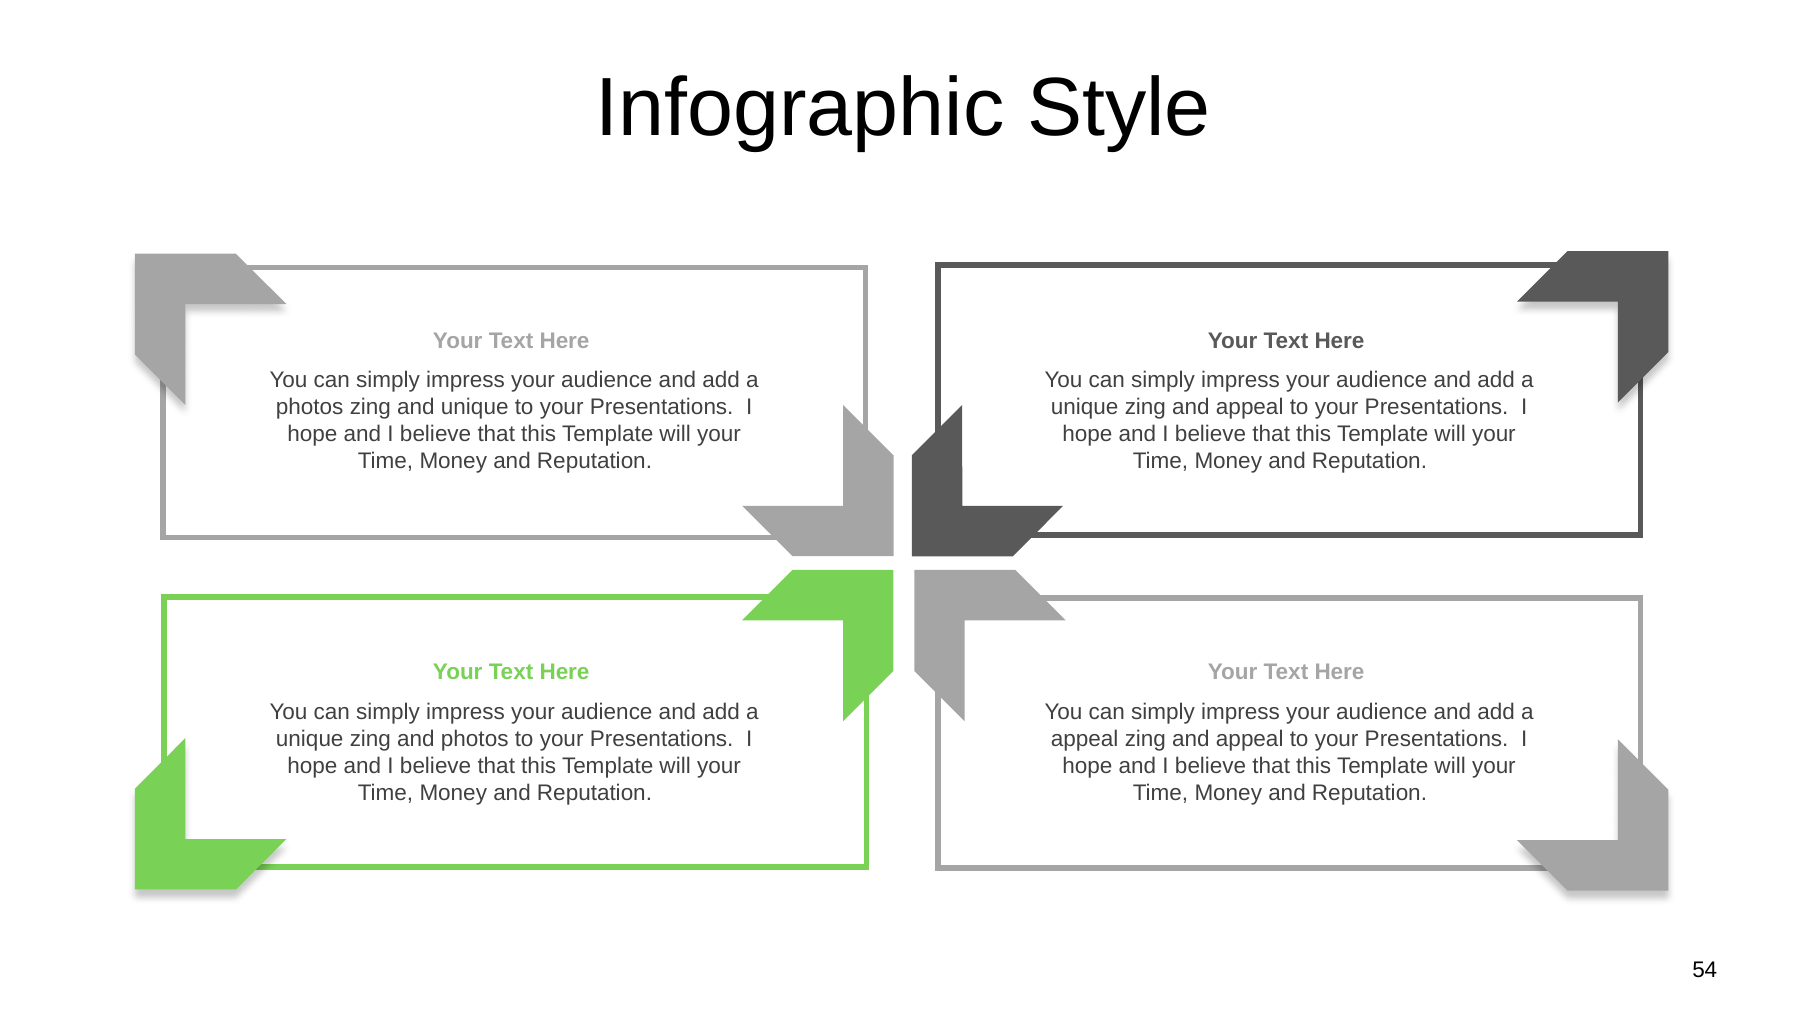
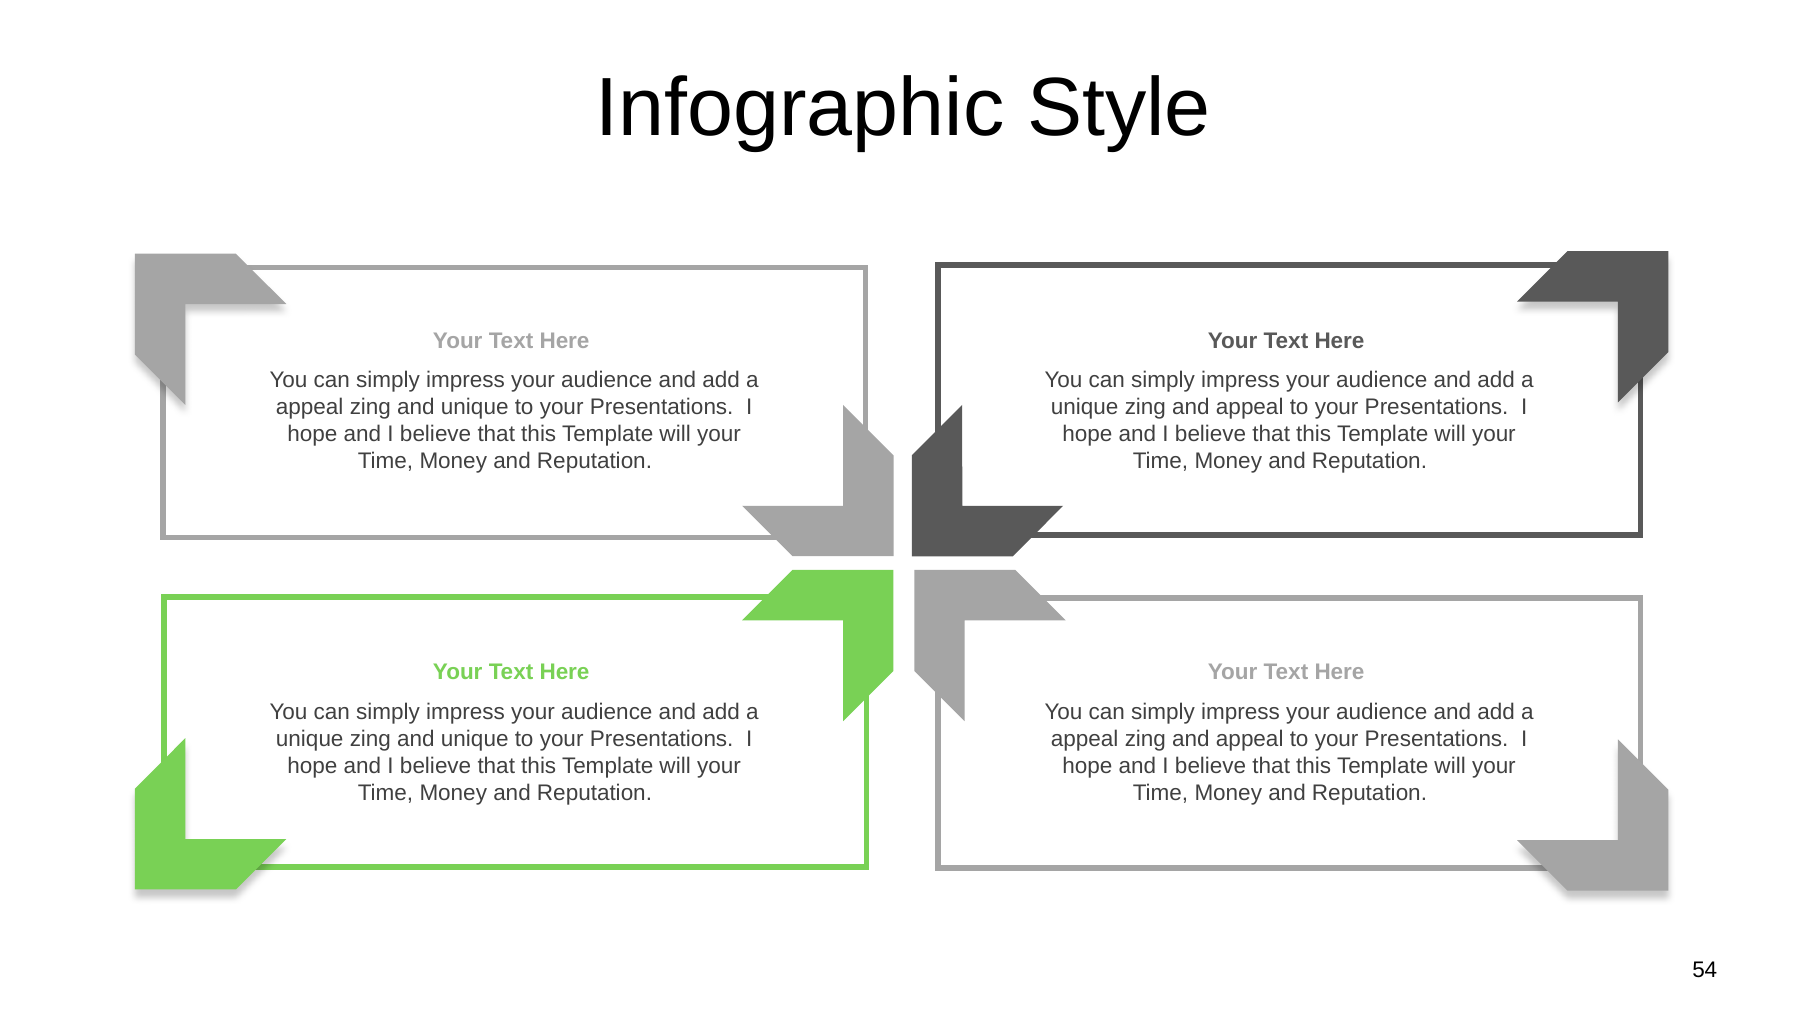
photos: photos -> appeal (310, 407)
unique zing and photos: photos -> unique (475, 739)
